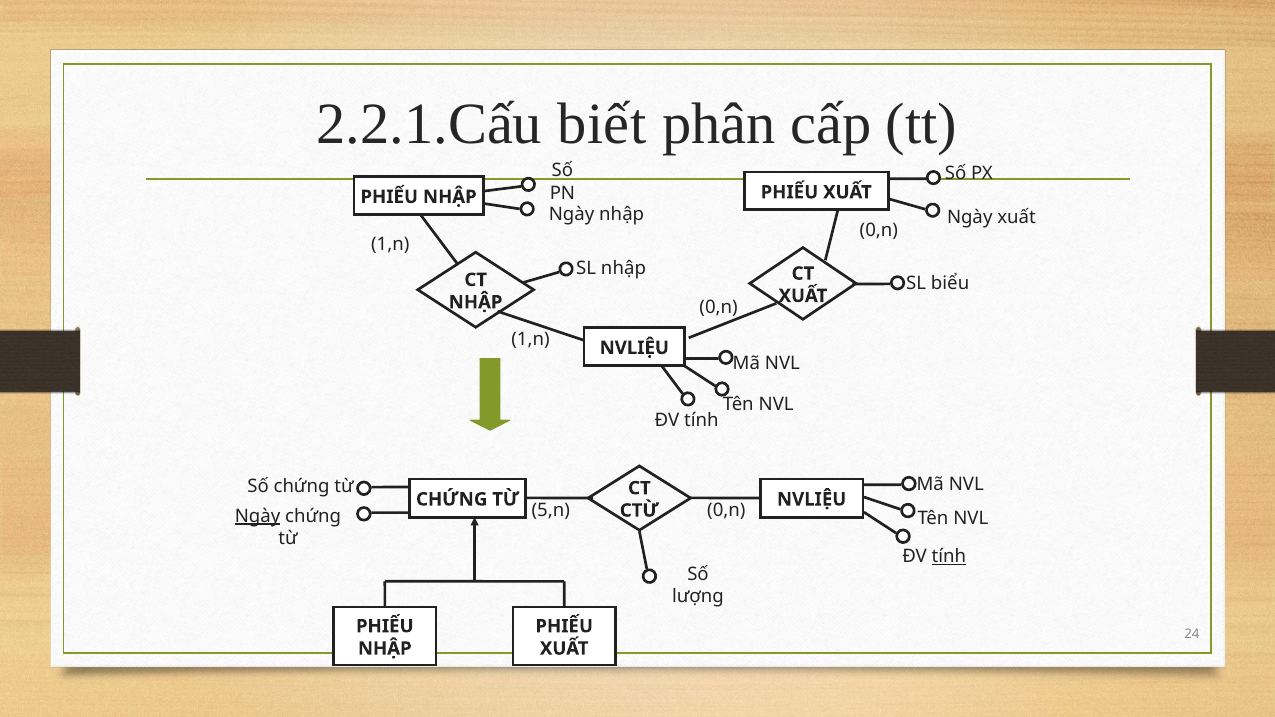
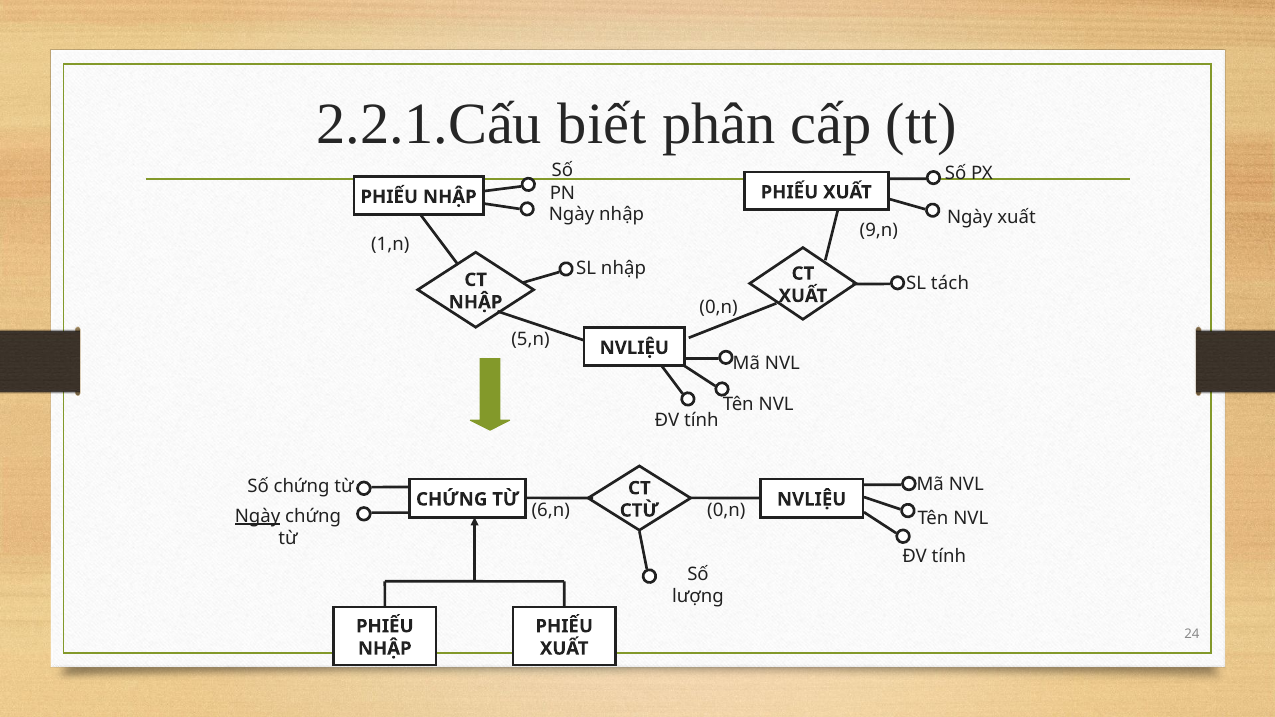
0,n: 0,n -> 9,n (879, 231)
biểu: biểu -> tách (950, 284)
1,n: 1,n -> 5,n (530, 340)
5,n: 5,n -> 6,n (551, 510)
tính underline: present -> none (949, 556)
